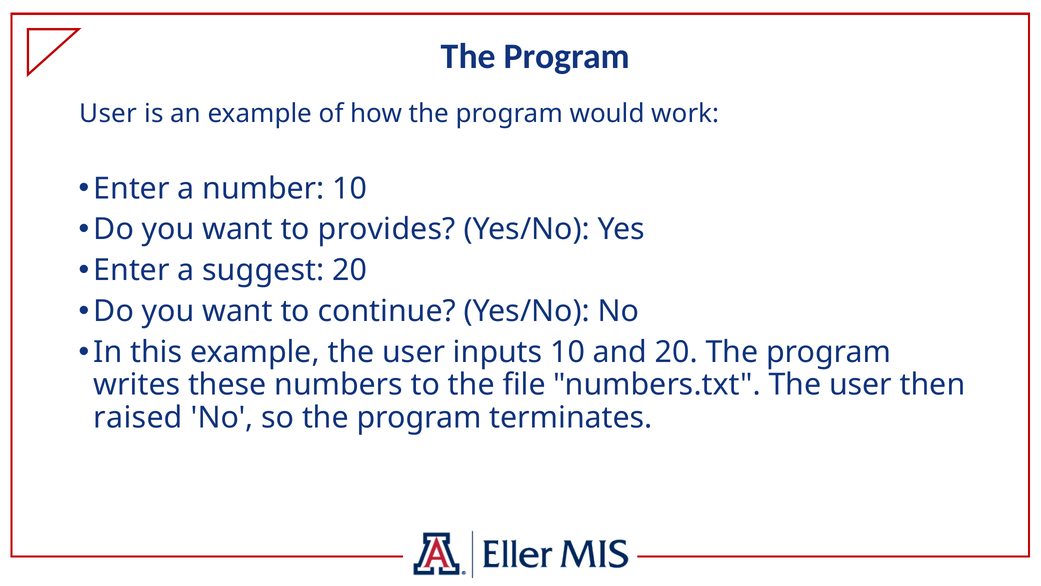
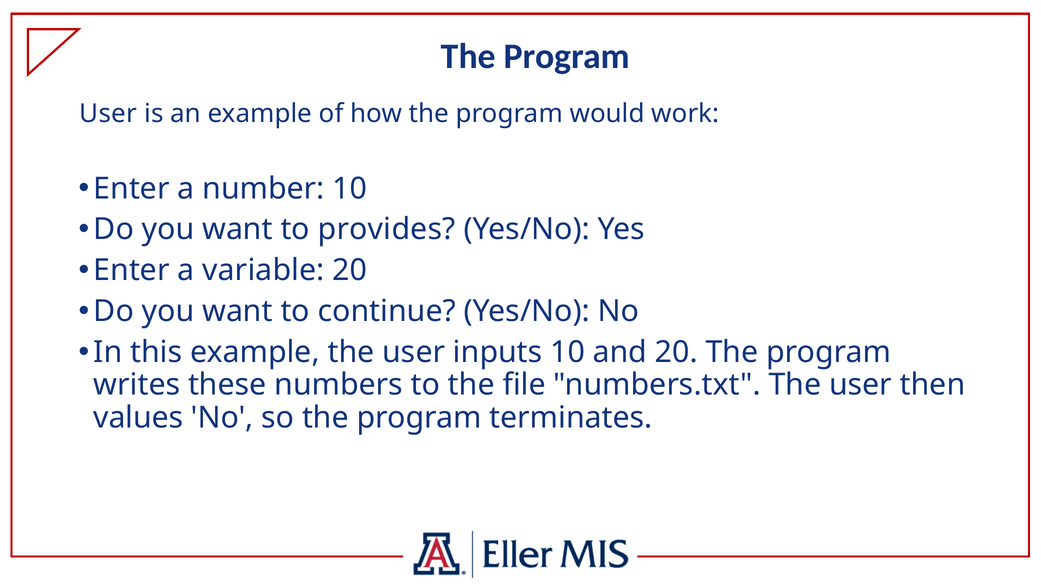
suggest: suggest -> variable (263, 270)
raised: raised -> values (138, 417)
